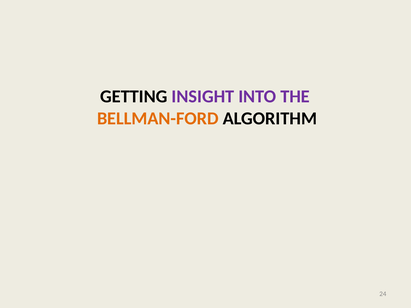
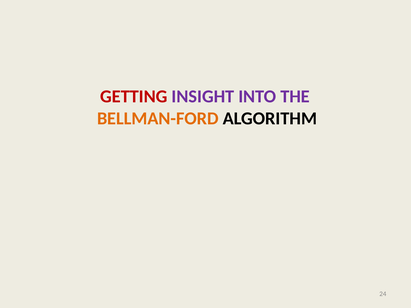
GETTING colour: black -> red (134, 96)
